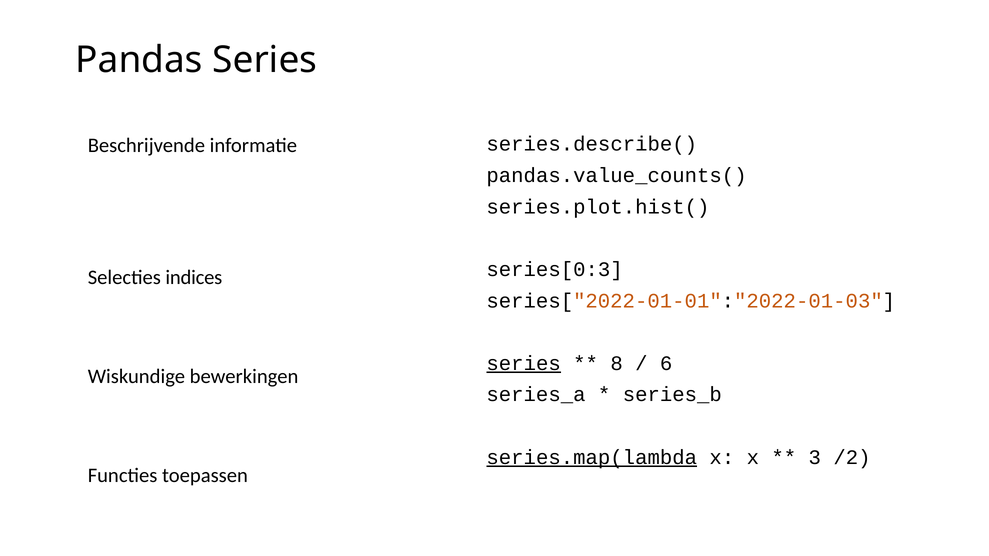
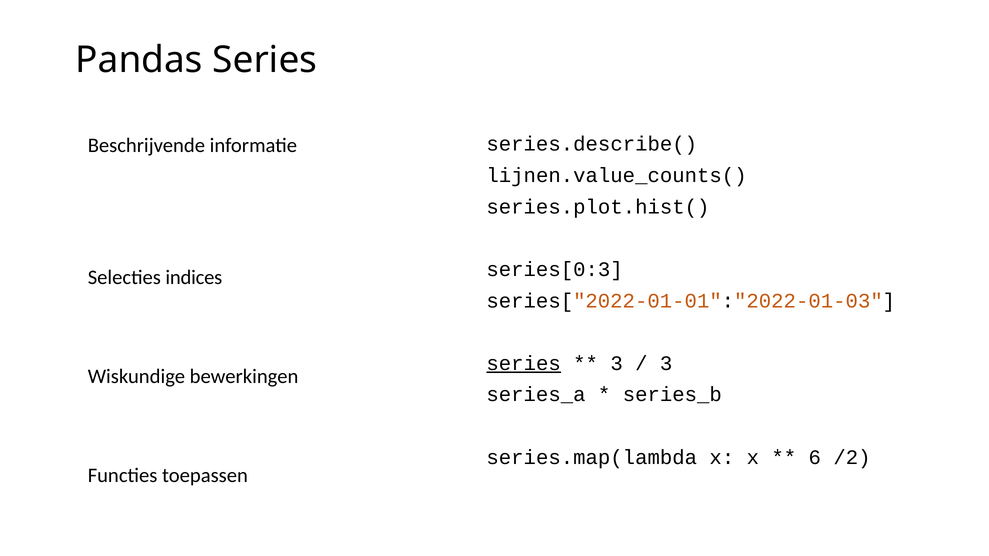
pandas.value_counts(: pandas.value_counts( -> lijnen.value_counts( (617, 176)
8: 8 -> 3 (617, 364)
6: 6 -> 3 (666, 364)
series.map(lambda underline: present -> none (592, 458)
3: 3 -> 6 (815, 458)
